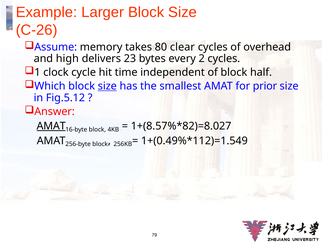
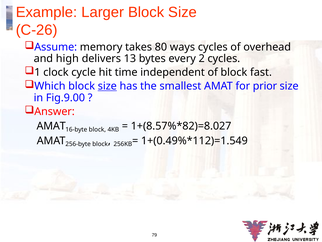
clear: clear -> ways (182, 47)
23: 23 -> 13 (130, 59)
half: half -> fast (261, 72)
Fig.5.12: Fig.5.12 -> Fig.9.00 (65, 98)
AMAT underline: present -> none (51, 126)
